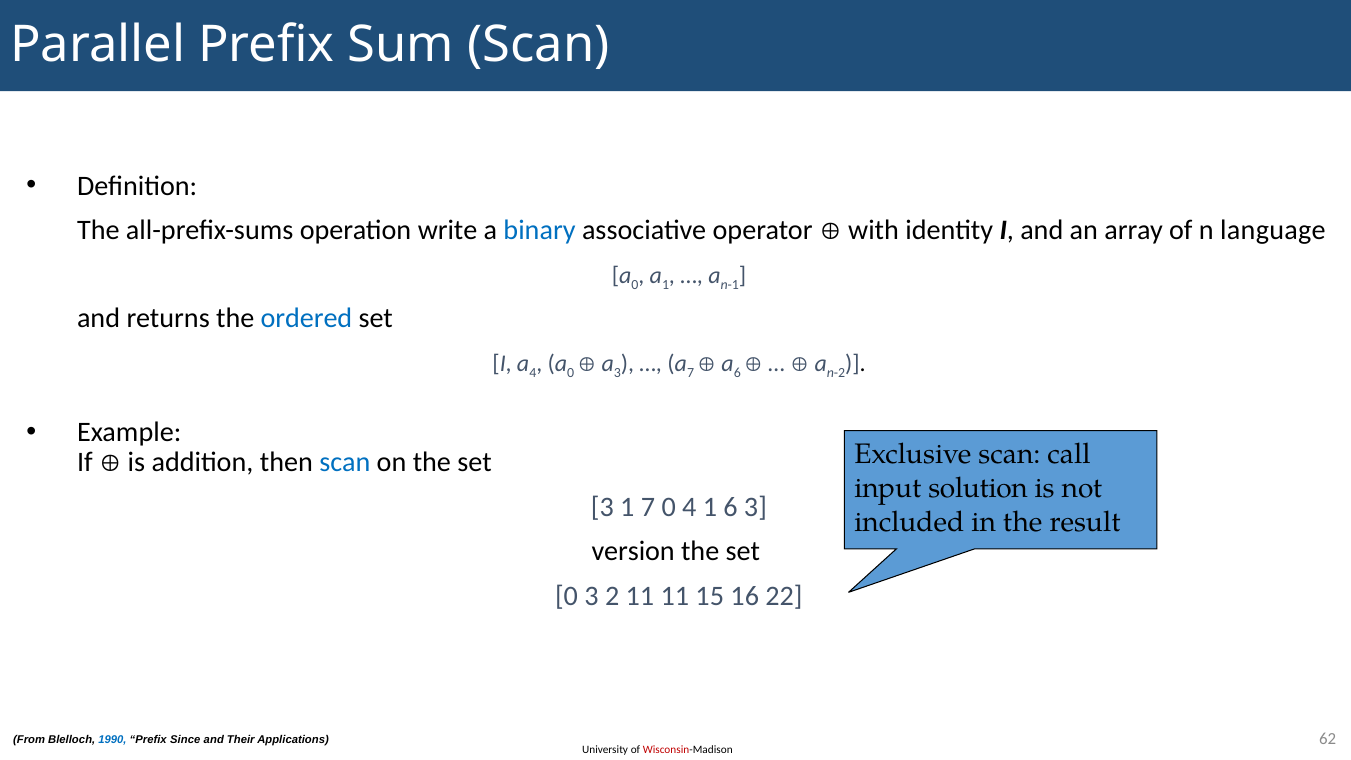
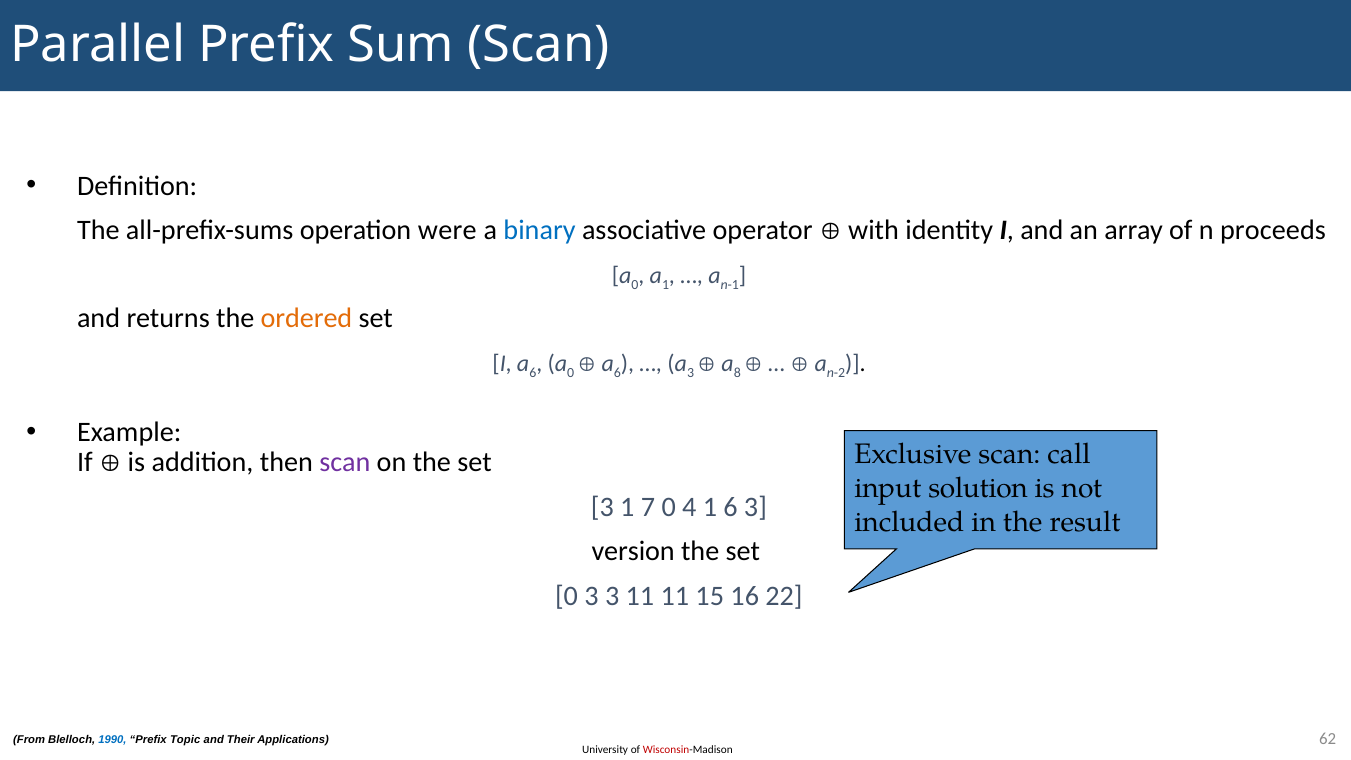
write: write -> were (447, 230)
language: language -> proceeds (1273, 230)
ordered colour: blue -> orange (306, 318)
I a 4: 4 -> 6 (533, 373)
3: 3 -> 6 (617, 373)
a 7: 7 -> 3 (691, 373)
a 6: 6 -> 8 (737, 373)
scan colour: blue -> purple (345, 462)
3 2: 2 -> 3 (612, 596)
Since: Since -> Topic (185, 740)
